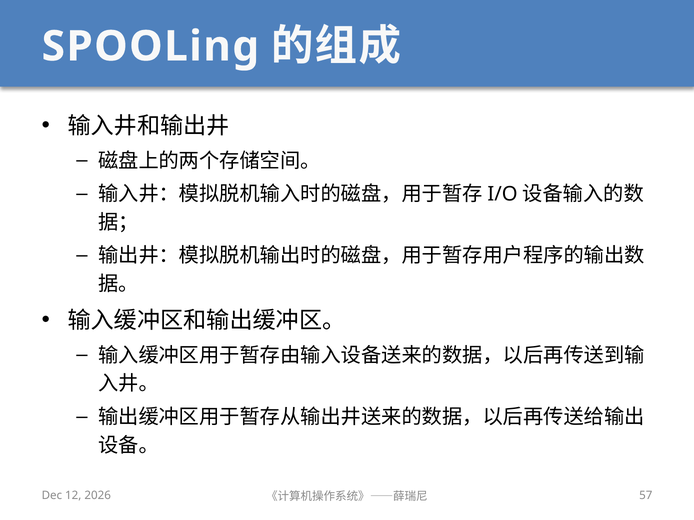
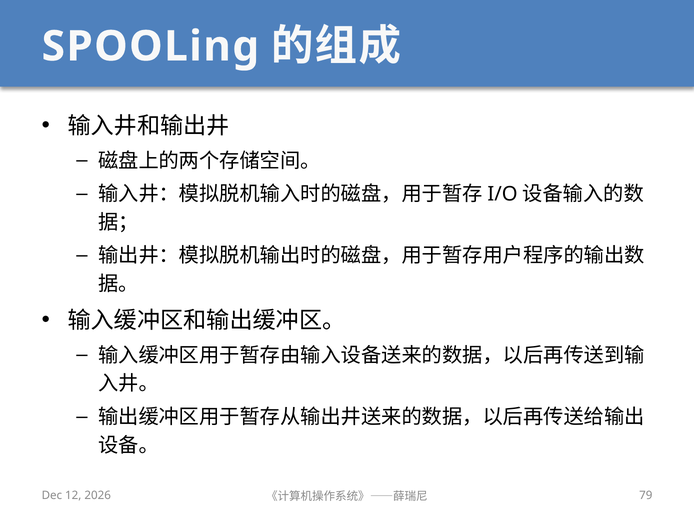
57: 57 -> 79 (646, 496)
